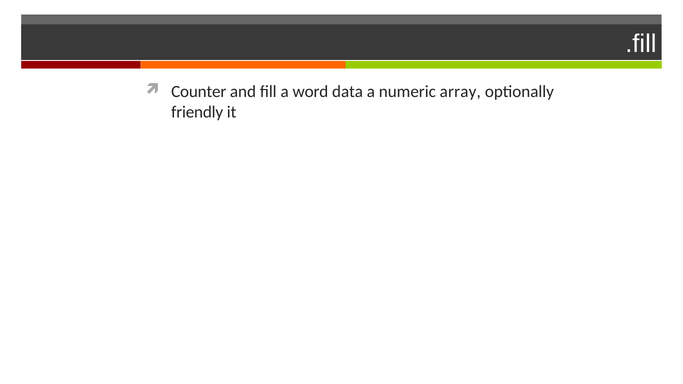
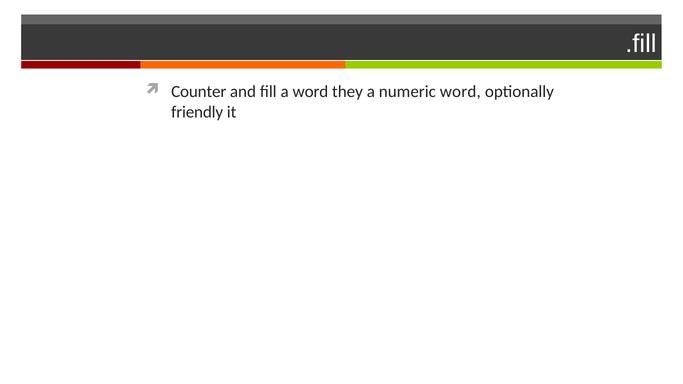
data: data -> they (348, 92)
numeric array: array -> word (460, 92)
